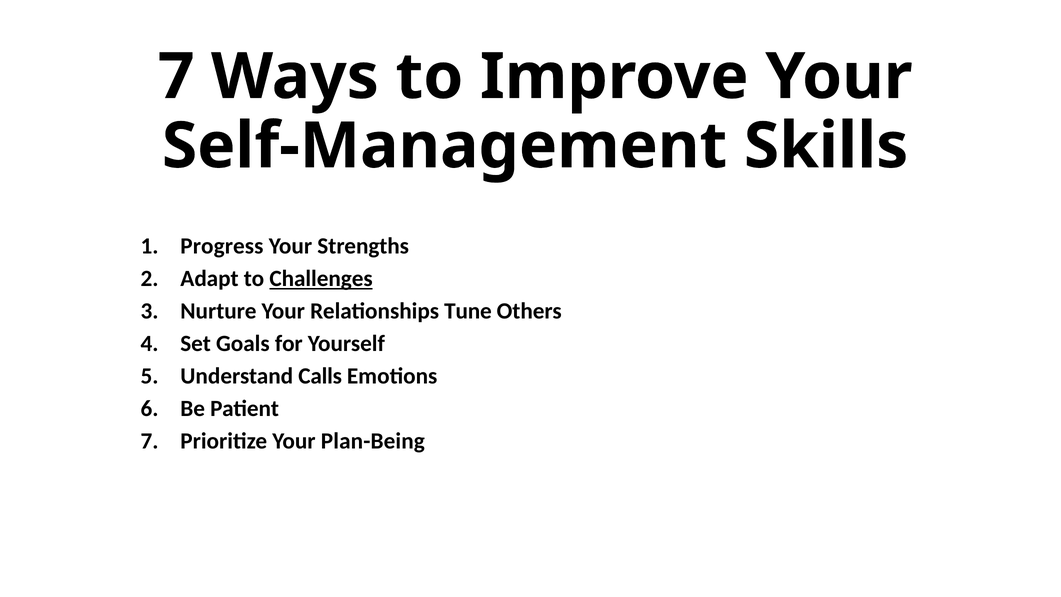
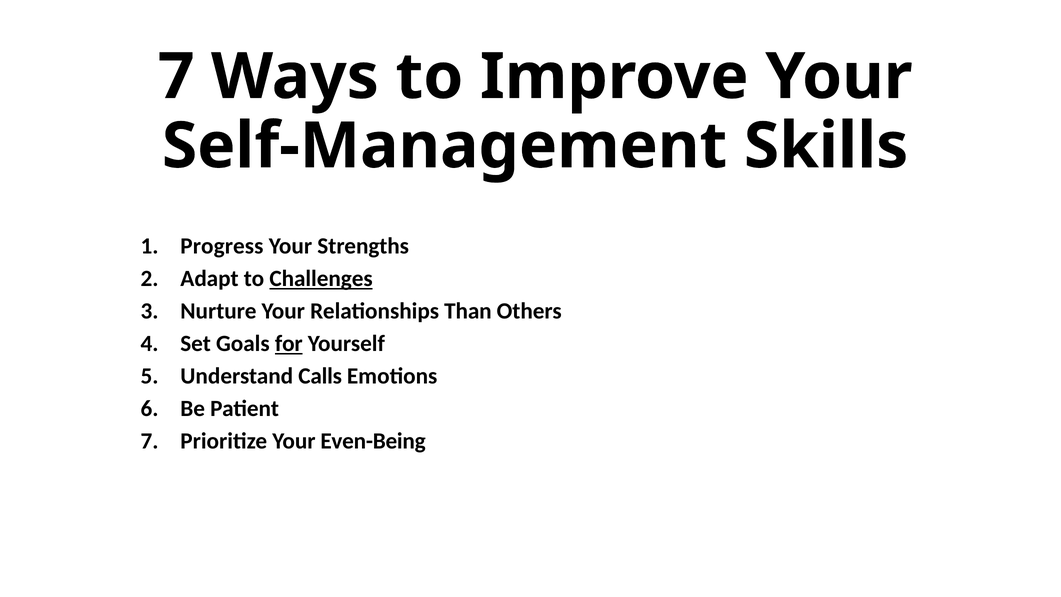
Tune: Tune -> Than (468, 311)
for underline: none -> present (289, 344)
Plan-Being: Plan-Being -> Even-Being (373, 441)
